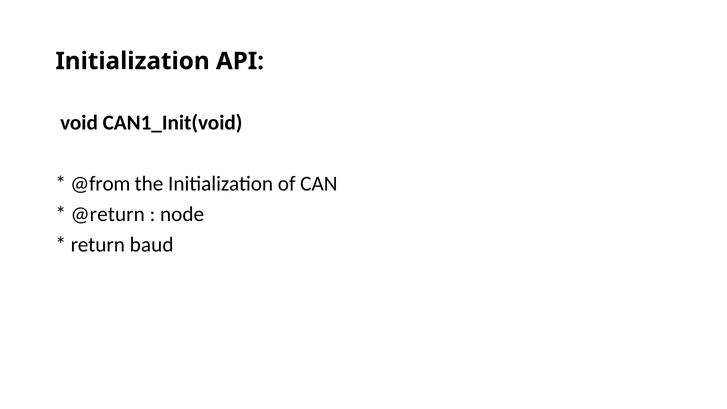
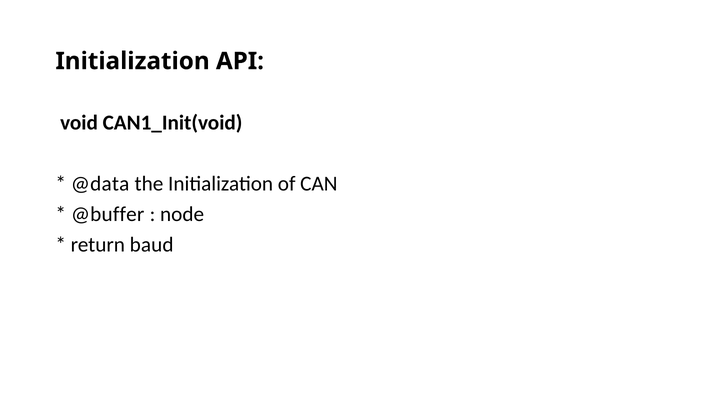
@from: @from -> @data (100, 184)
@return: @return -> @buffer (108, 214)
